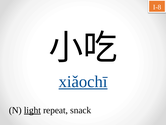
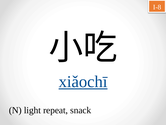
light underline: present -> none (32, 110)
